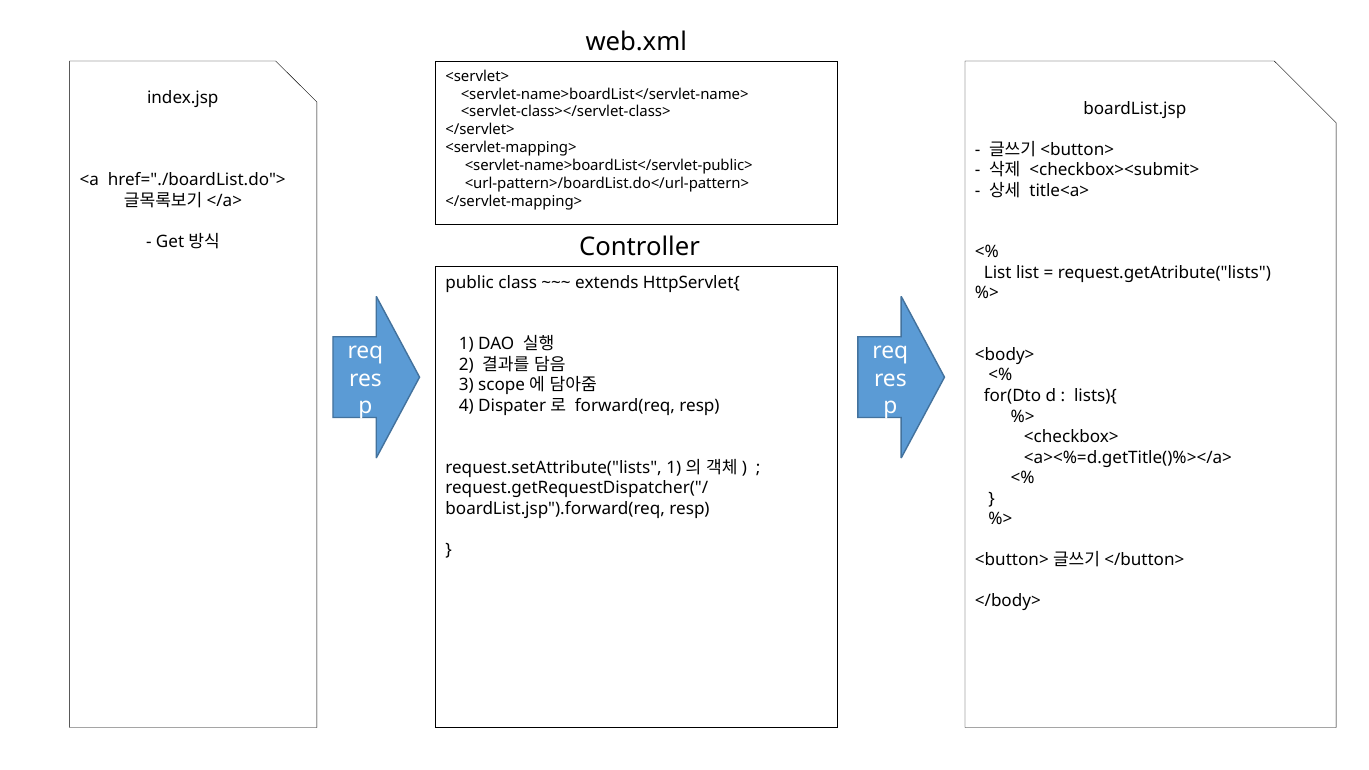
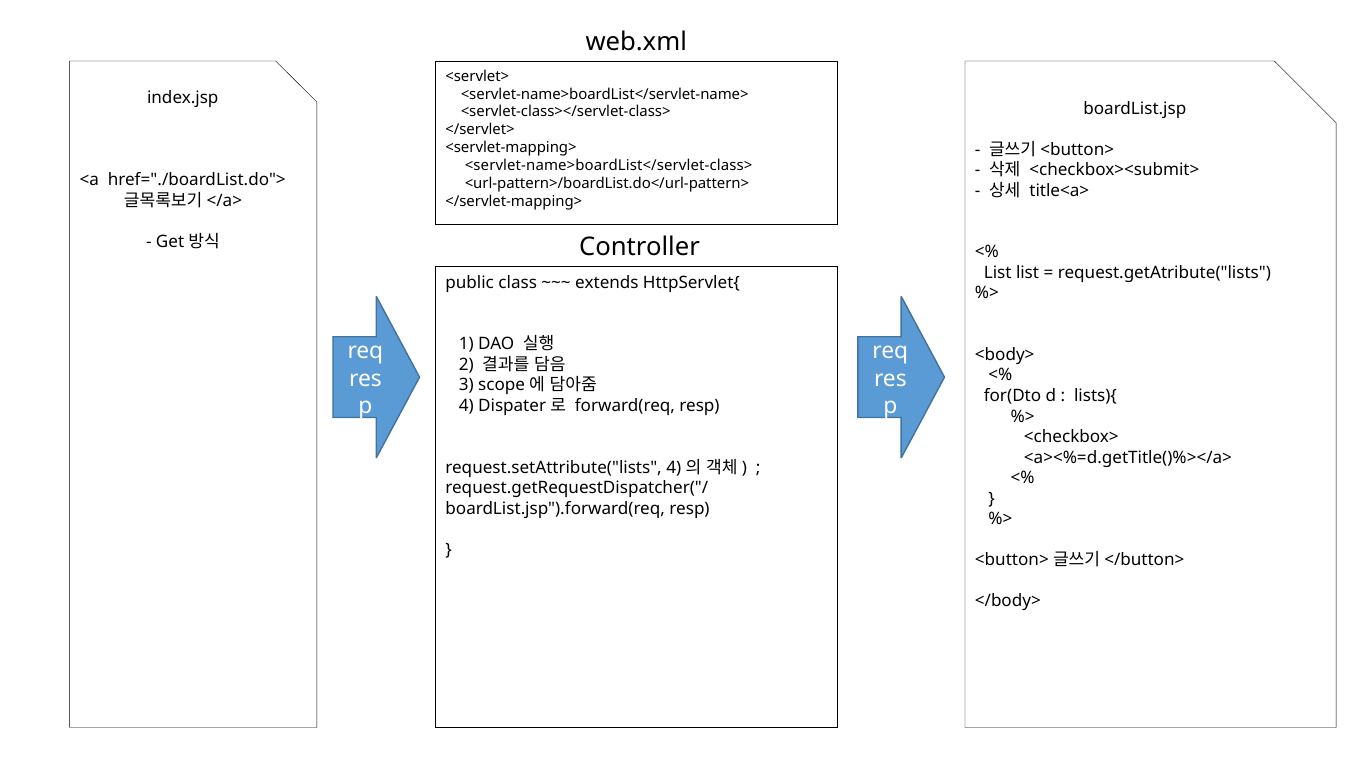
<servlet-name>boardList</servlet-public>: <servlet-name>boardList</servlet-public> -> <servlet-name>boardList</servlet-class> (609, 166)
request.setAttribute("lists 1: 1 -> 4 (674, 467)
